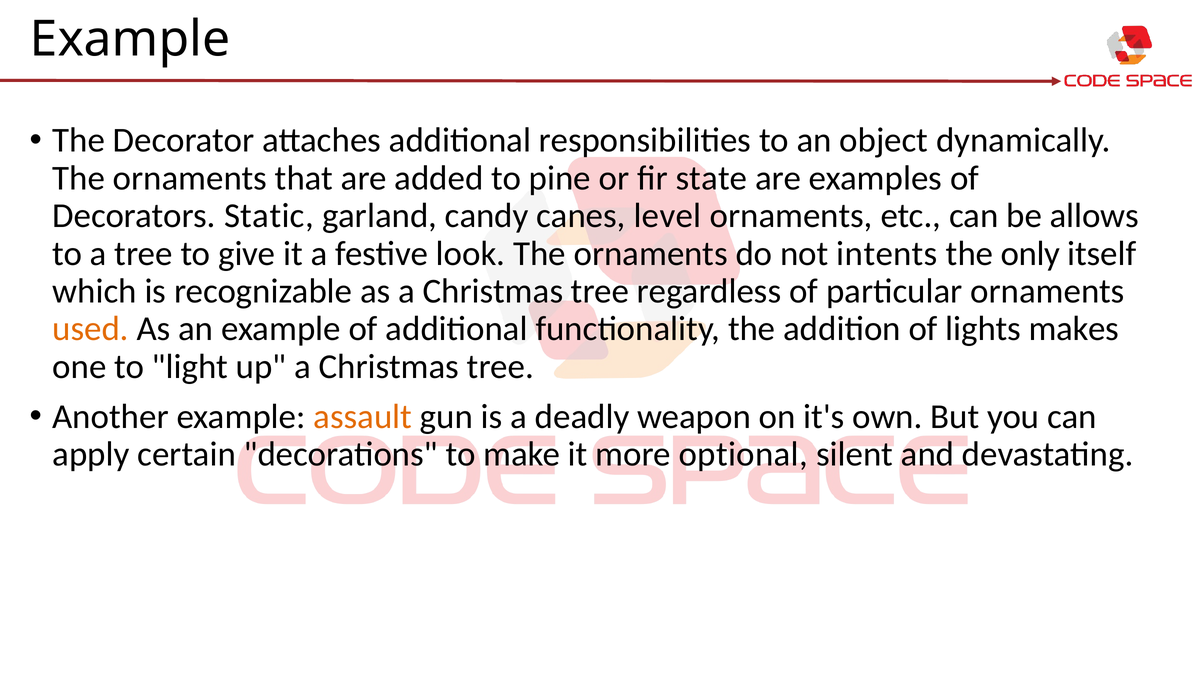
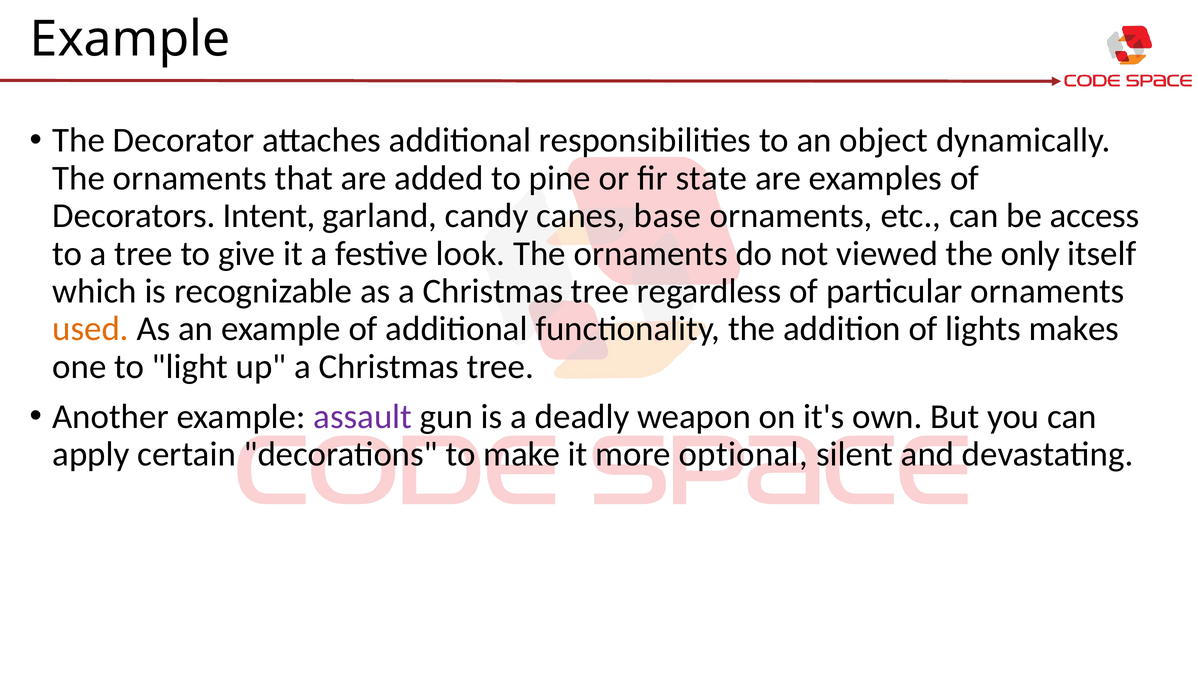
Static: Static -> Intent (269, 216)
level: level -> base (668, 216)
allows: allows -> access (1095, 216)
intents: intents -> viewed (887, 253)
assault colour: orange -> purple (363, 417)
